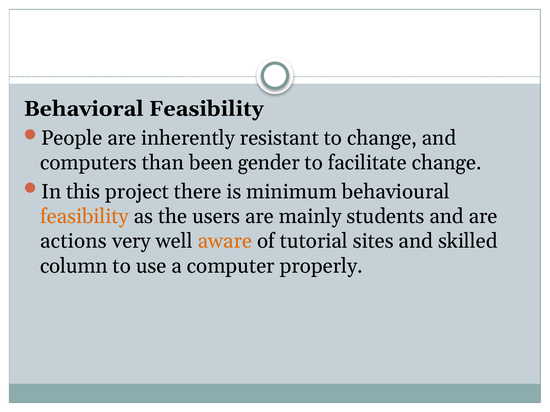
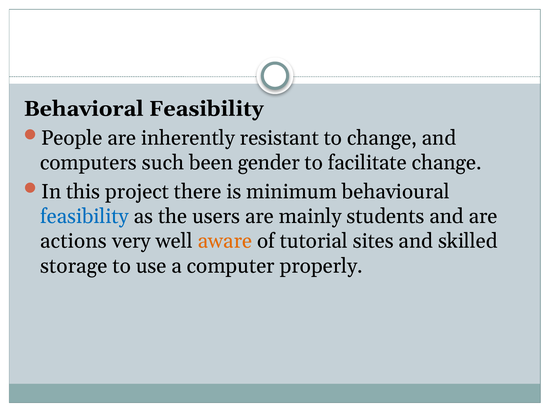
than: than -> such (163, 163)
feasibility colour: orange -> blue (84, 217)
column: column -> storage (74, 266)
